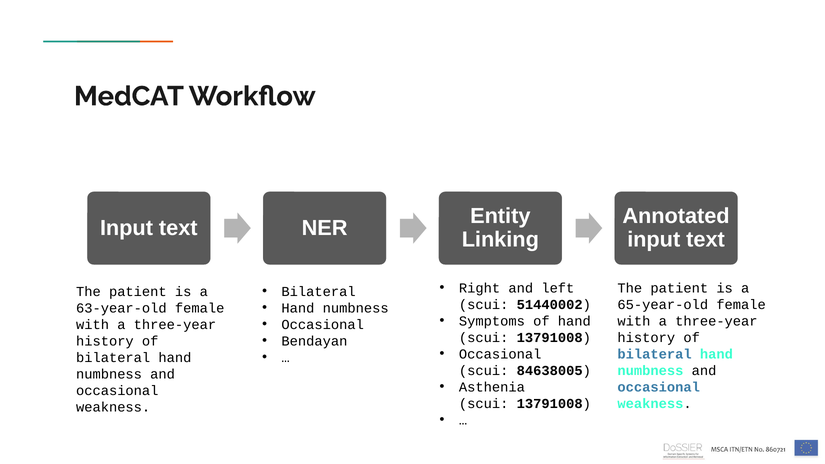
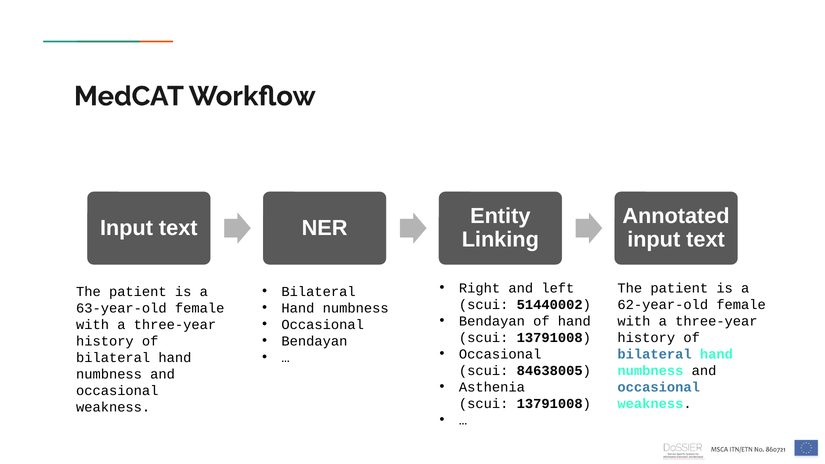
65-year-old: 65-year-old -> 62-year-old (663, 305)
Symptoms: Symptoms -> Bendayan (492, 321)
